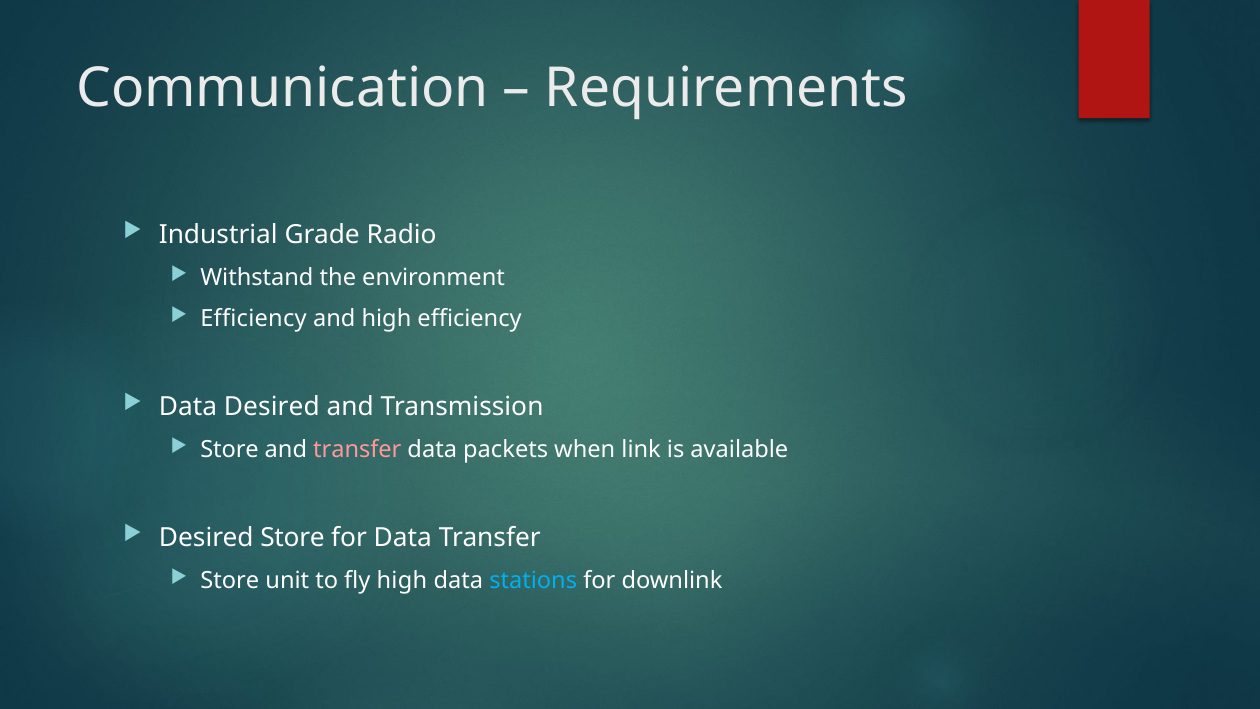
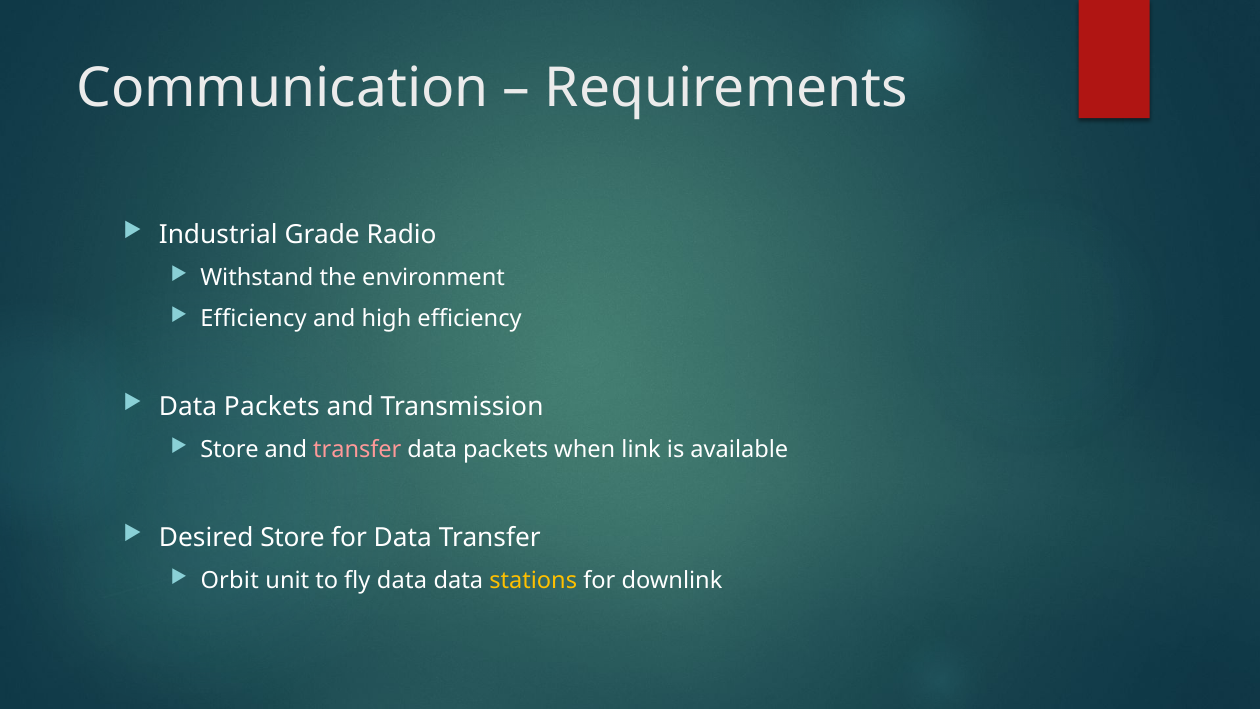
Desired: Desired -> Packets (272, 407)
Store: Store -> Orbit (230, 580)
fly high: high -> data (402, 580)
stations colour: light blue -> yellow (533, 580)
